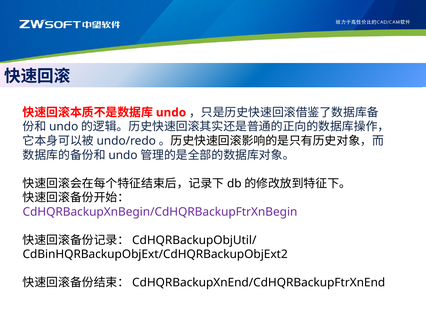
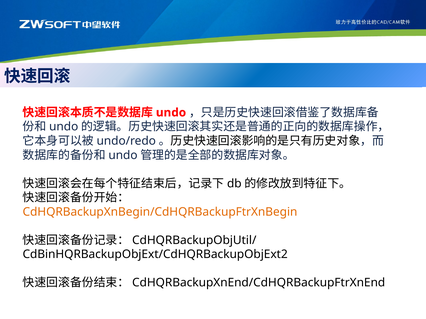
CdHQRBackupXnBegin/CdHQRBackupFtrXnBegin colour: purple -> orange (160, 212)
